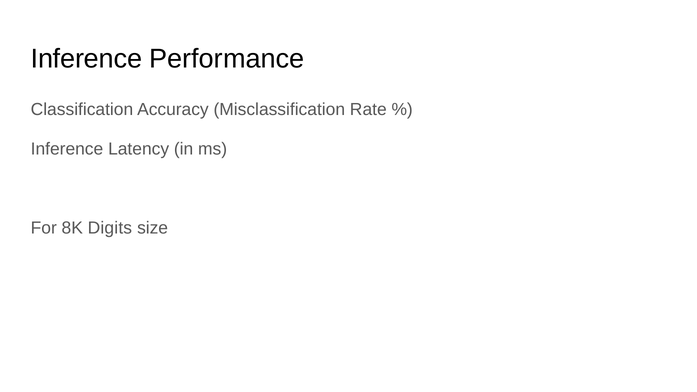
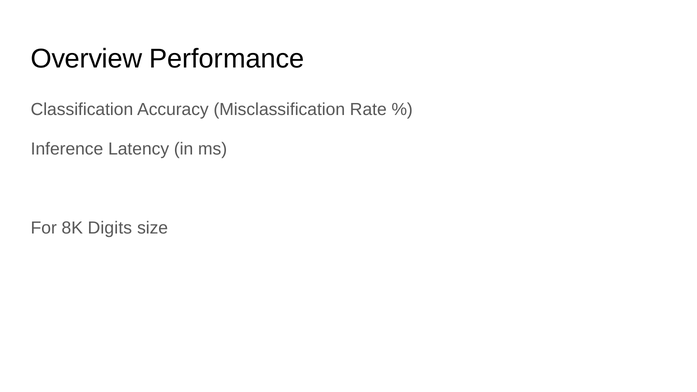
Inference: Inference -> Overview (86, 59)
